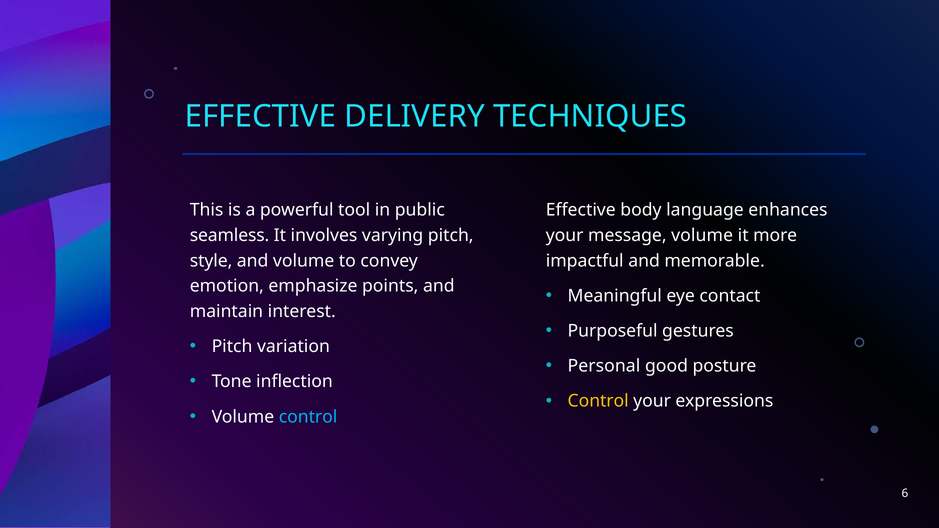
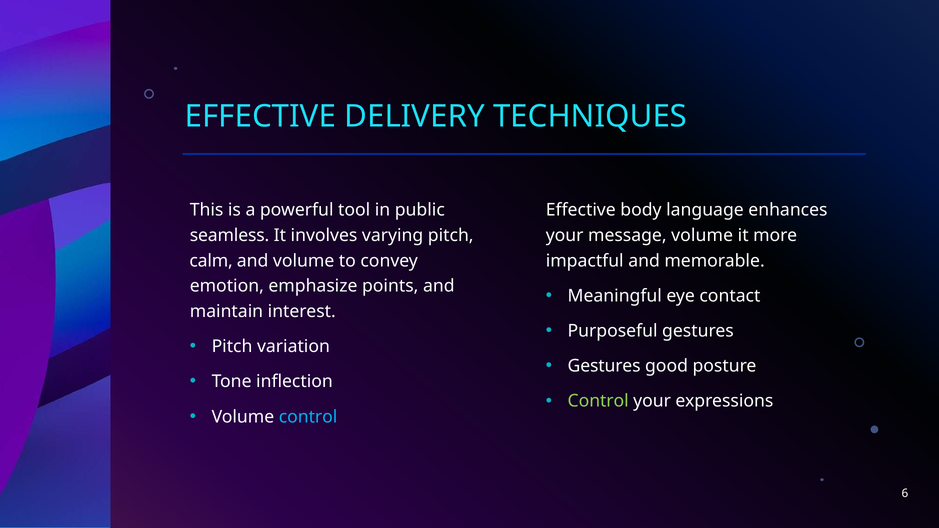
style: style -> calm (211, 261)
Personal: Personal -> Gestures (604, 366)
Control colour: yellow -> light green (598, 401)
